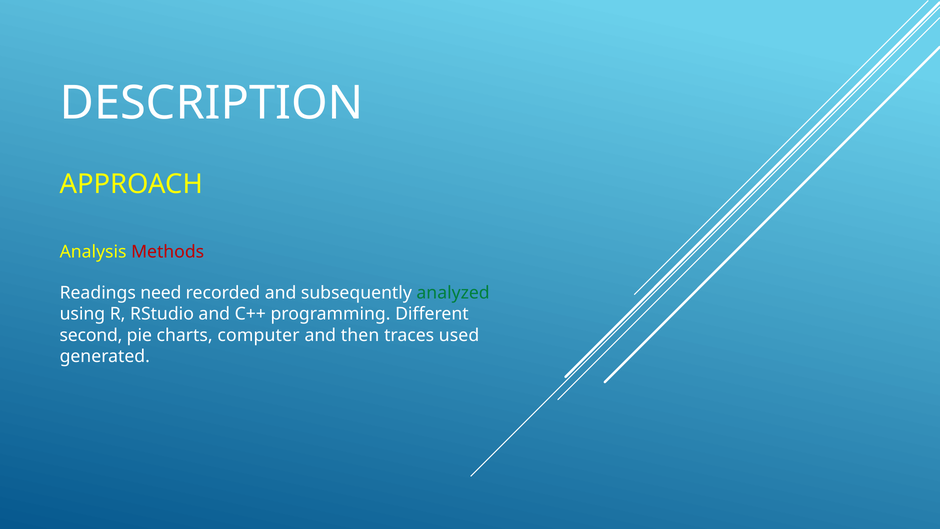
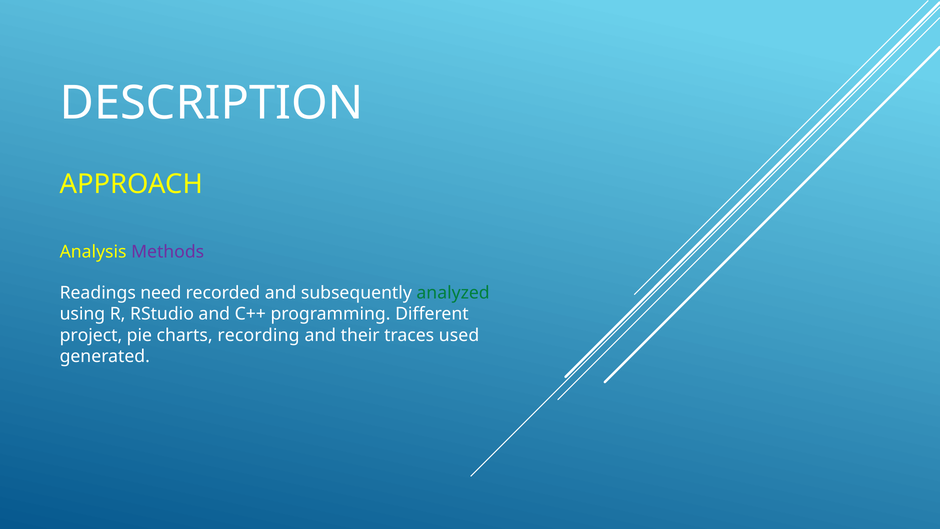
Methods colour: red -> purple (168, 252)
second: second -> project (91, 335)
computer: computer -> recording (258, 335)
then: then -> their (360, 335)
